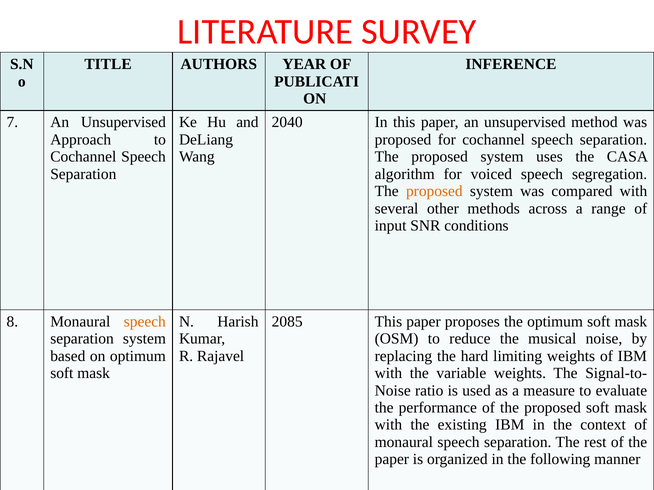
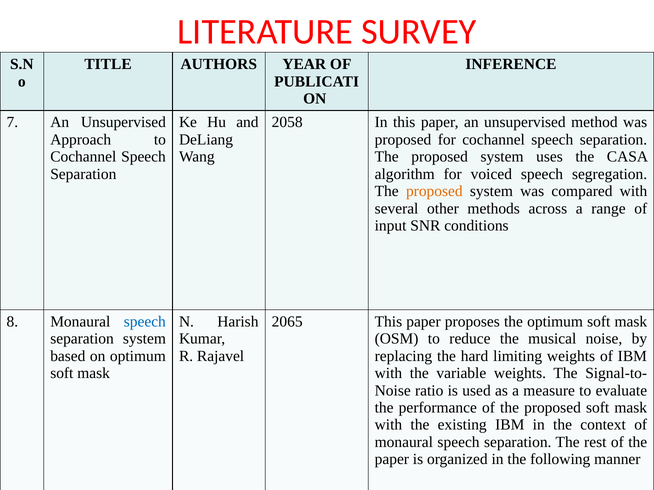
2040: 2040 -> 2058 (287, 123)
speech colour: orange -> blue (145, 322)
2085: 2085 -> 2065 (287, 322)
